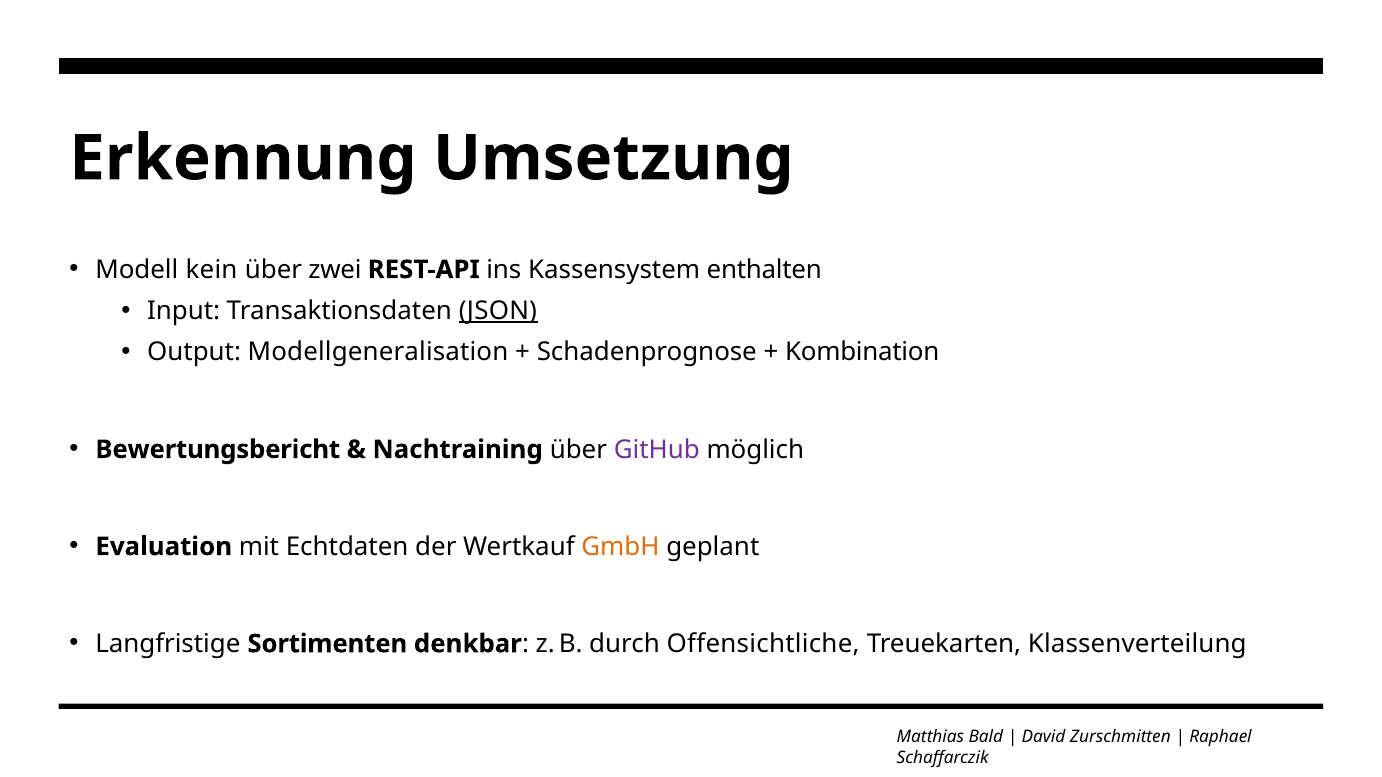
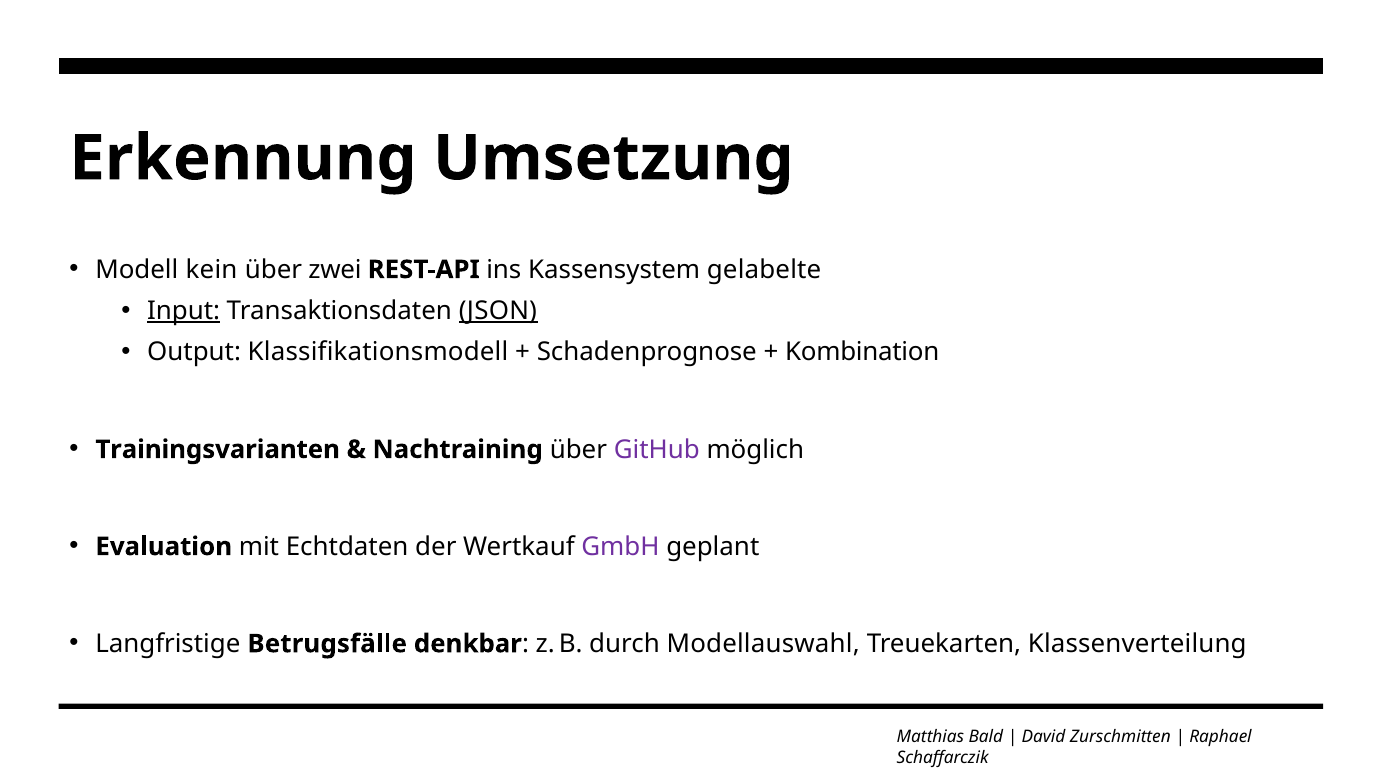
enthalten: enthalten -> gelabelte (764, 270)
Input underline: none -> present (184, 311)
Modellgeneralisation: Modellgeneralisation -> Klassifikationsmodell (378, 352)
Bewertungsbericht: Bewertungsbericht -> Trainingsvarianten (218, 450)
GmbH colour: orange -> purple (620, 547)
Sortimenten: Sortimenten -> Betrugsfälle (327, 644)
Offensichtliche: Offensichtliche -> Modellauswahl (763, 644)
